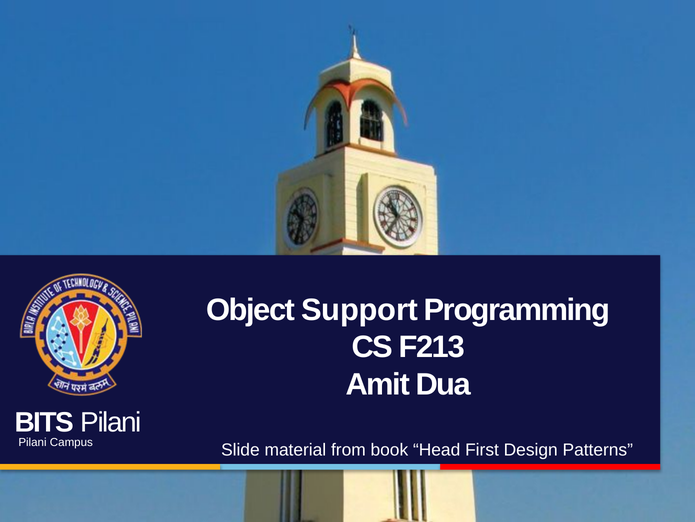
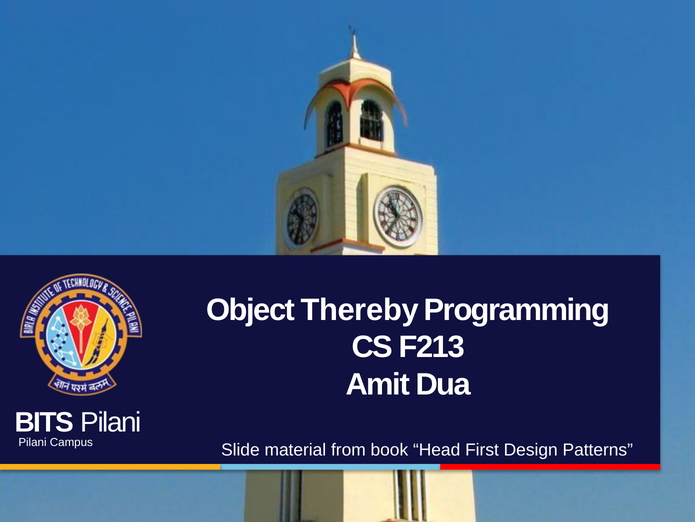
Support: Support -> Thereby (360, 310)
